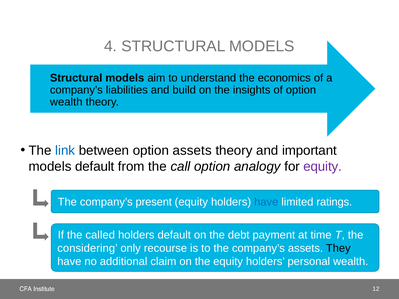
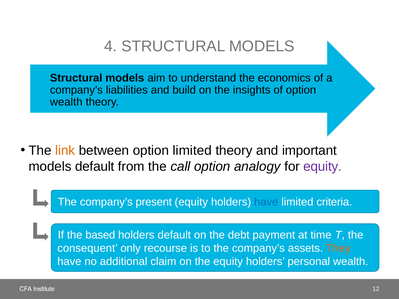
link colour: blue -> orange (65, 151)
option assets: assets -> limited (192, 151)
ratings: ratings -> criteria (334, 202)
called: called -> based (100, 235)
considering: considering -> consequent (88, 248)
They colour: black -> orange (338, 248)
